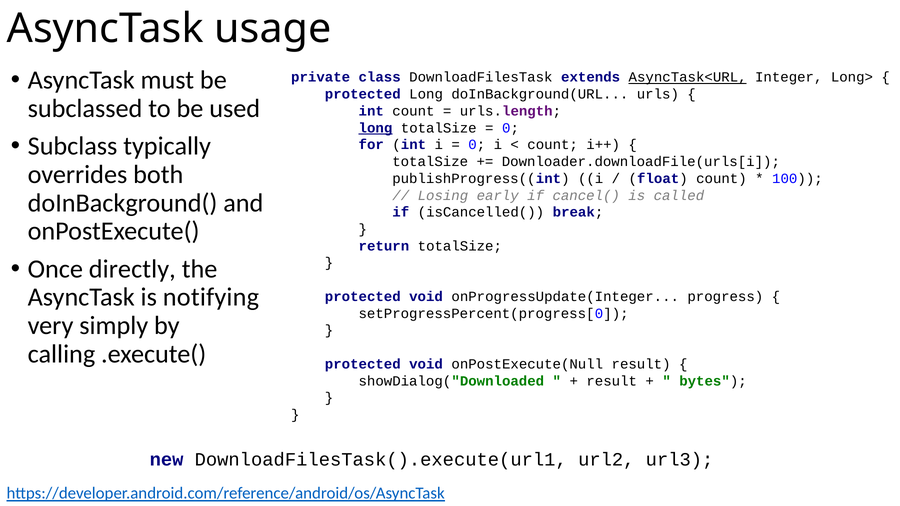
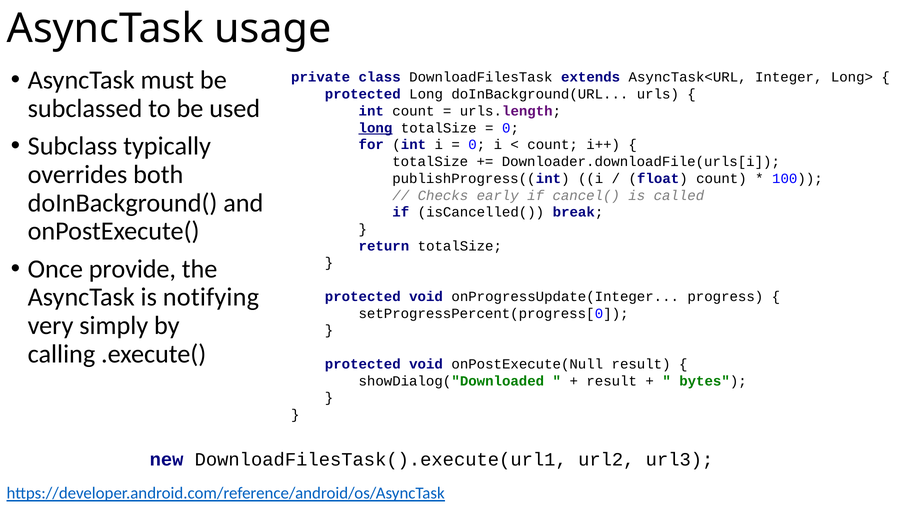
AsyncTask<URL underline: present -> none (688, 77)
Losing: Losing -> Checks (443, 195)
directly: directly -> provide (132, 269)
